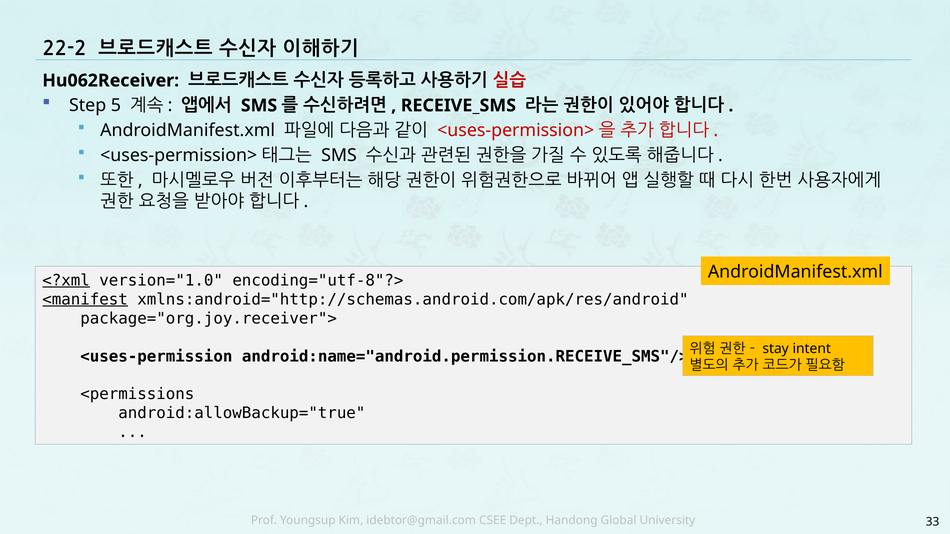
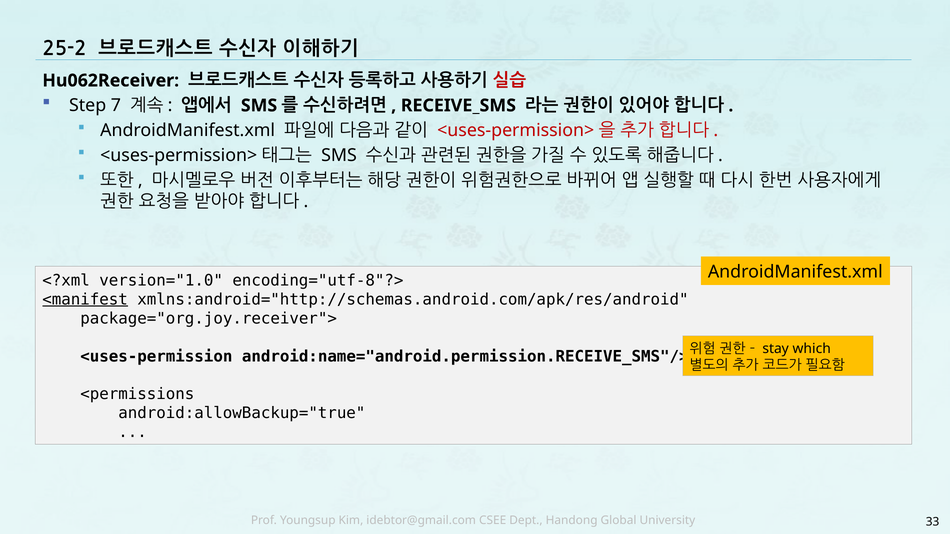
22-2: 22-2 -> 25-2 (65, 49)
5: 5 -> 7 (116, 106)
<?xml underline: present -> none (66, 281)
intent: intent -> which (812, 349)
